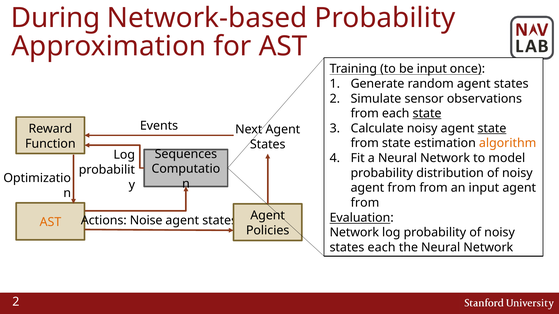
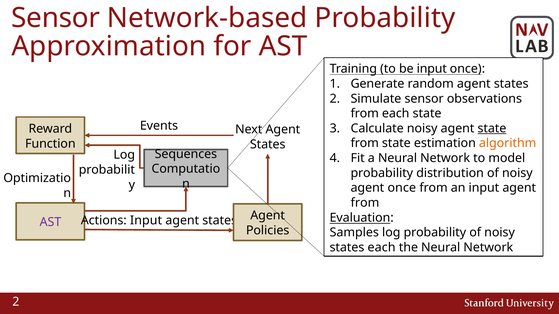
During: During -> Sensor (56, 18)
state underline: present -> none (427, 114)
from: from -> once (402, 188)
AST colour: orange -> purple (50, 223)
Actions Noise: Noise -> Input (146, 221)
Network: Network -> Samples (354, 233)
